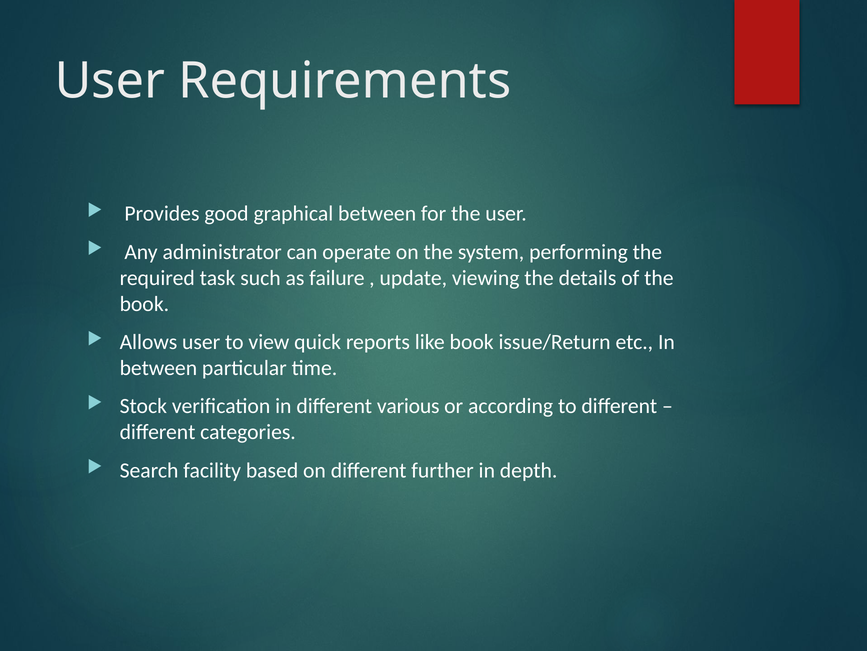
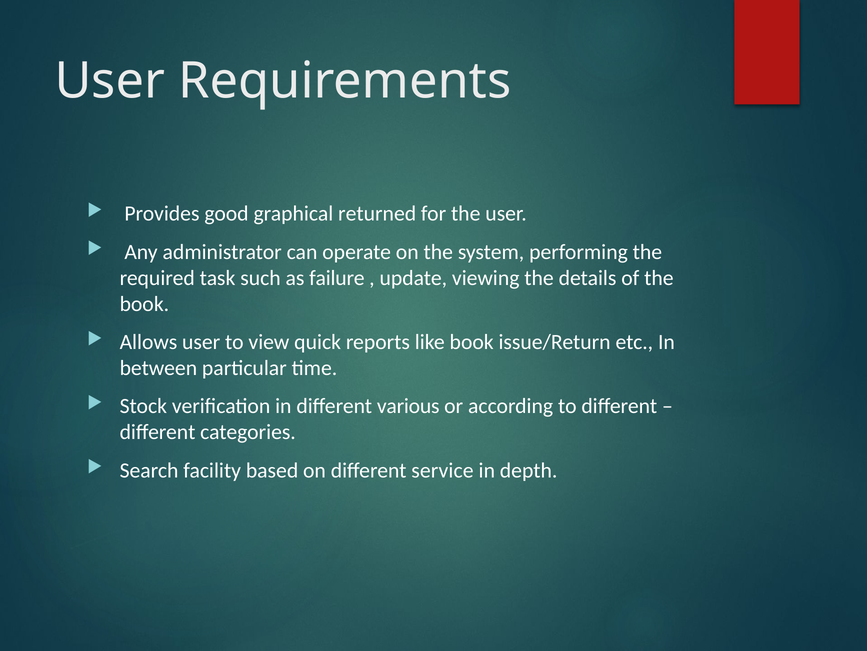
graphical between: between -> returned (377, 214)
further: further -> service (442, 470)
